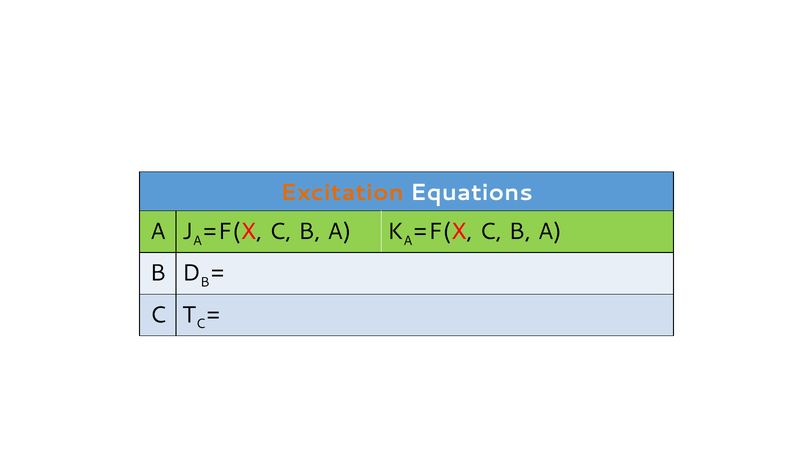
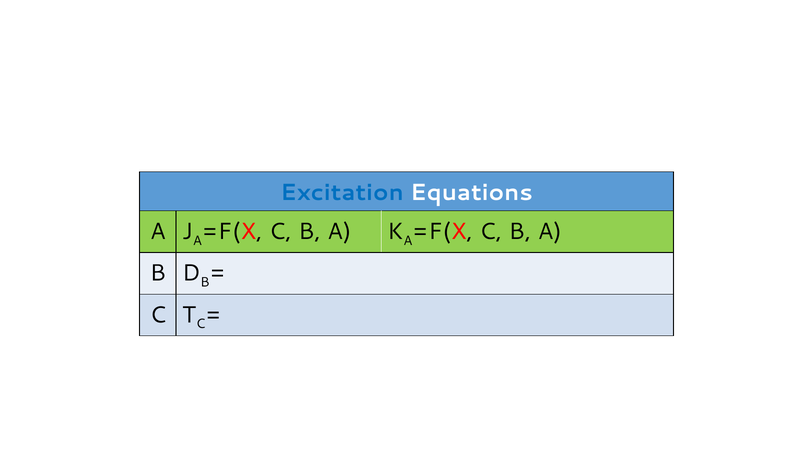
Excitation colour: orange -> blue (342, 193)
